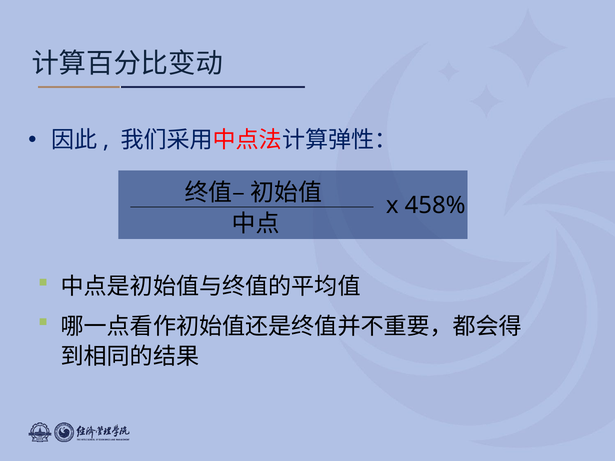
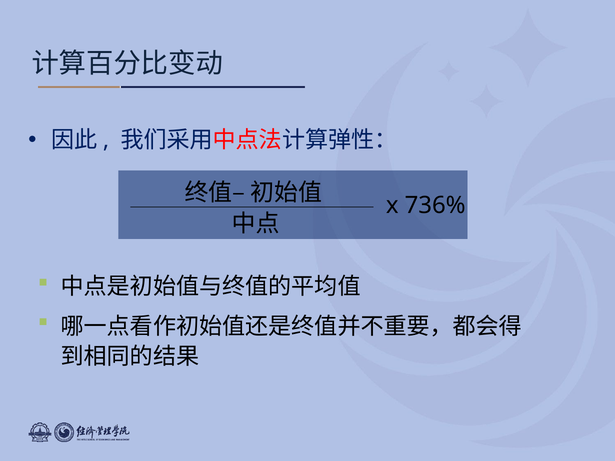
458%: 458% -> 736% (435, 206)
